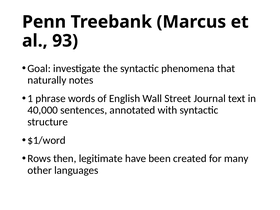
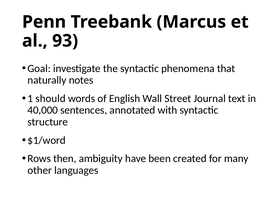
phrase: phrase -> should (51, 98)
legitimate: legitimate -> ambiguity (101, 159)
